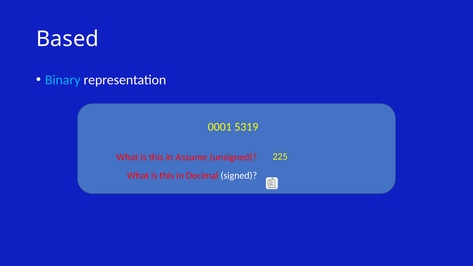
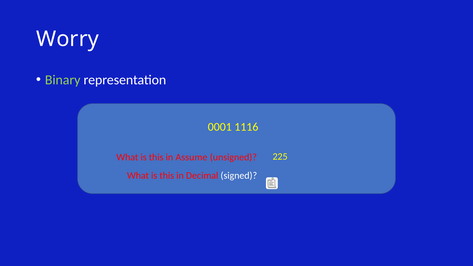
Based: Based -> Worry (67, 39)
Binary colour: light blue -> light green (63, 80)
5319: 5319 -> 1116 (246, 127)
